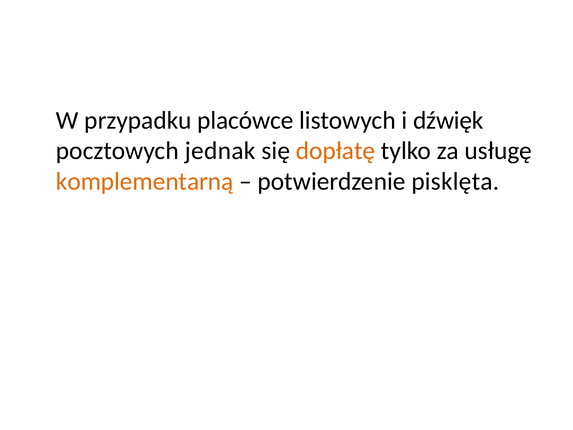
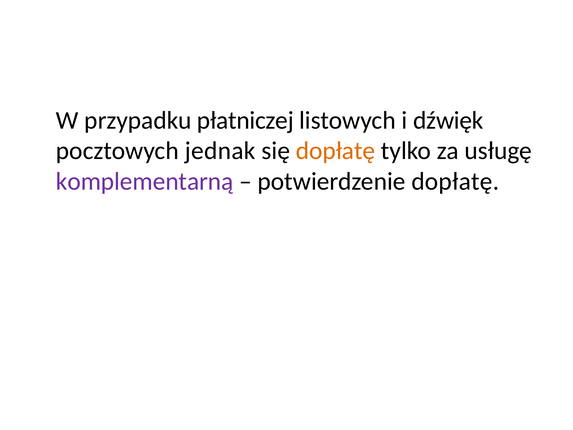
placówce: placówce -> płatniczej (245, 120)
komplementarną colour: orange -> purple (145, 181)
potwierdzenie pisklęta: pisklęta -> dopłatę (455, 181)
